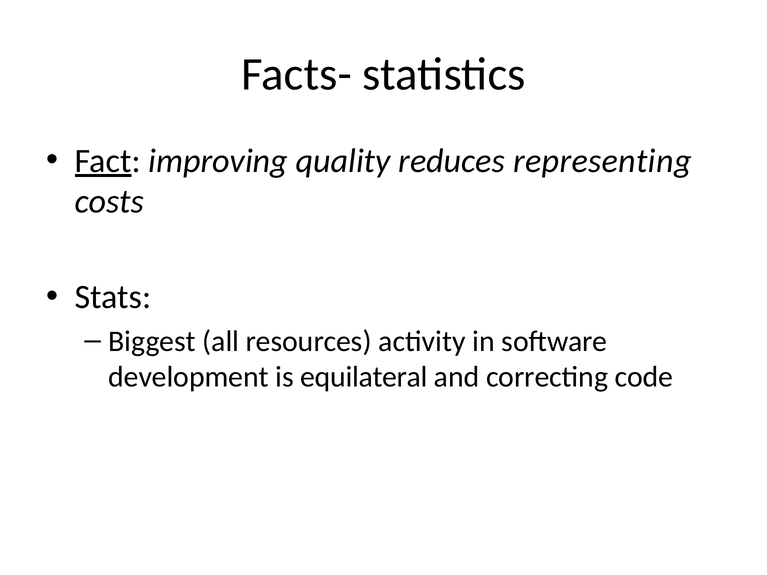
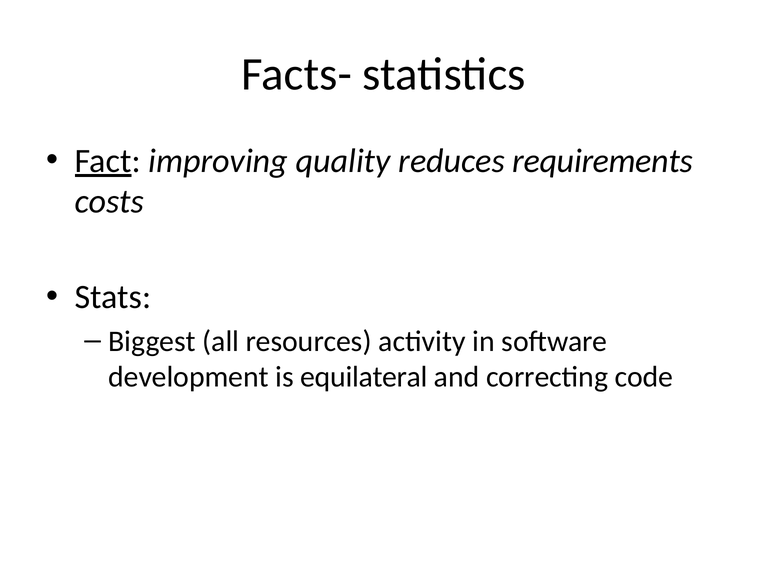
representing: representing -> requirements (603, 161)
